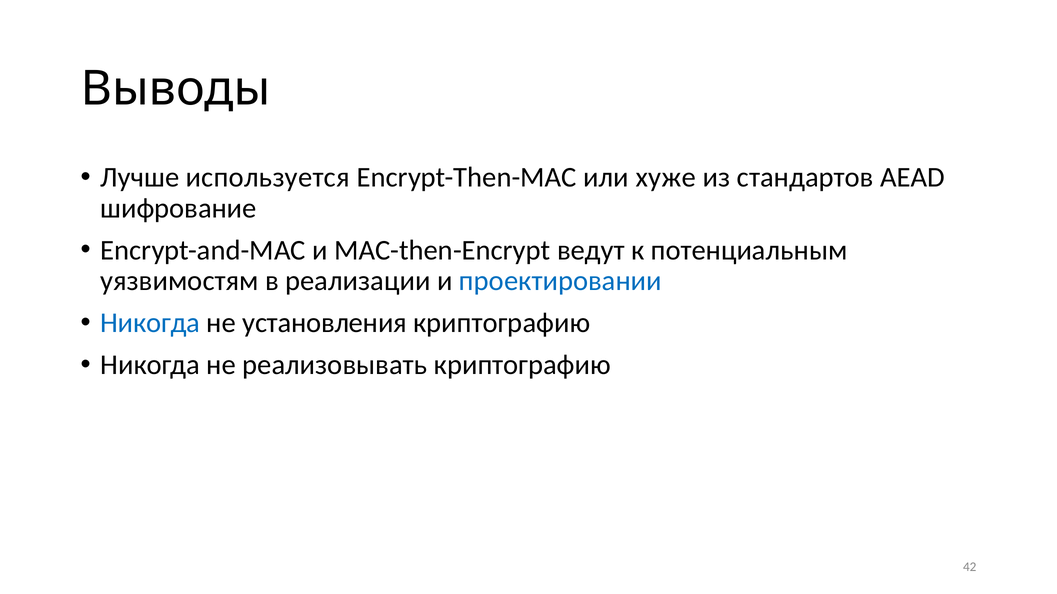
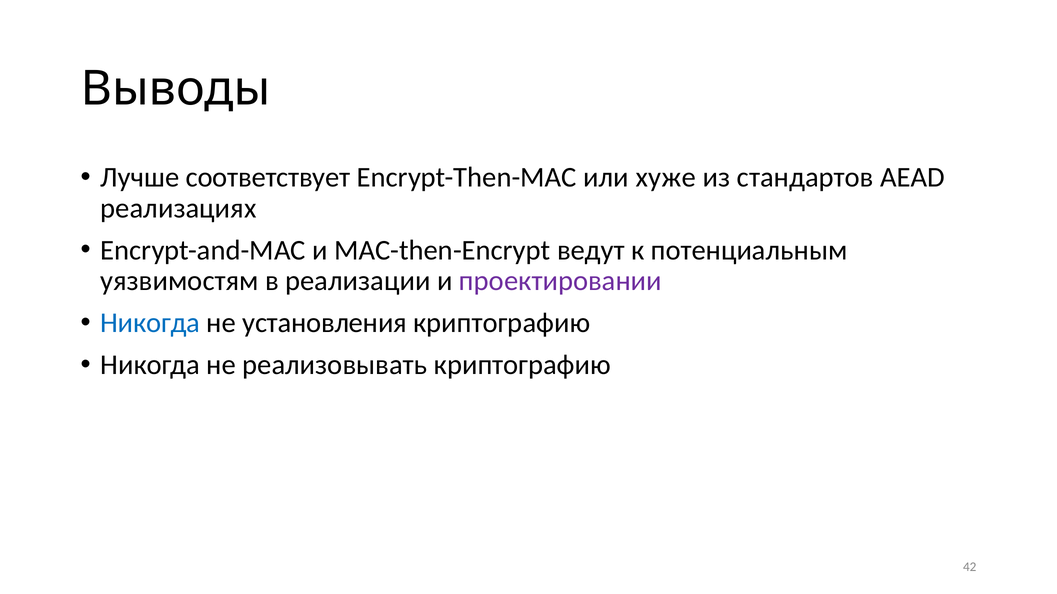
используется: используется -> соответствует (268, 178)
шифрование: шифрование -> реализациях (178, 208)
проектировании colour: blue -> purple (560, 281)
